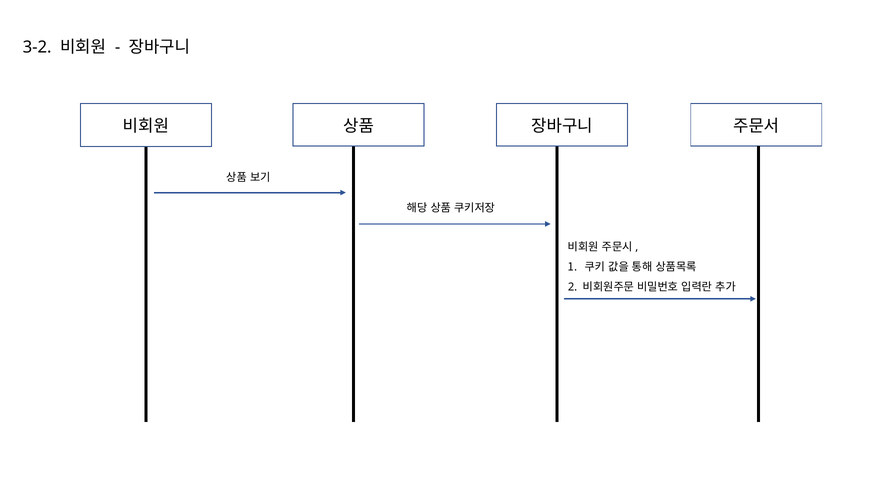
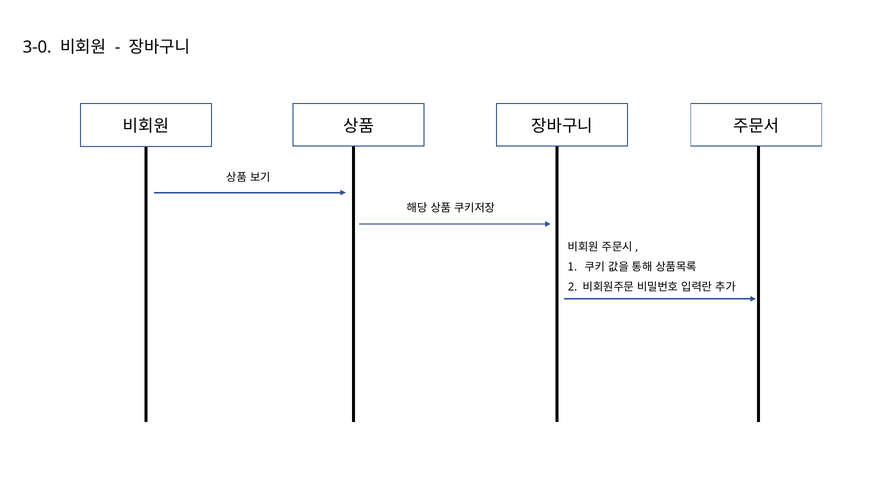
3-2: 3-2 -> 3-0 (37, 47)
